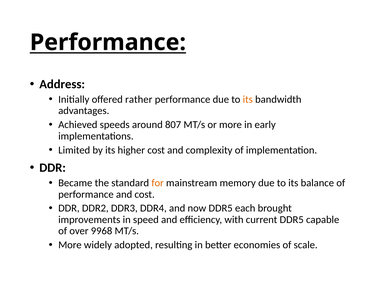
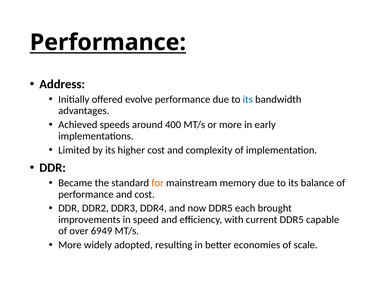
rather: rather -> evolve (139, 99)
its colour: orange -> blue (248, 99)
807: 807 -> 400 (173, 125)
9968: 9968 -> 6949 (102, 231)
